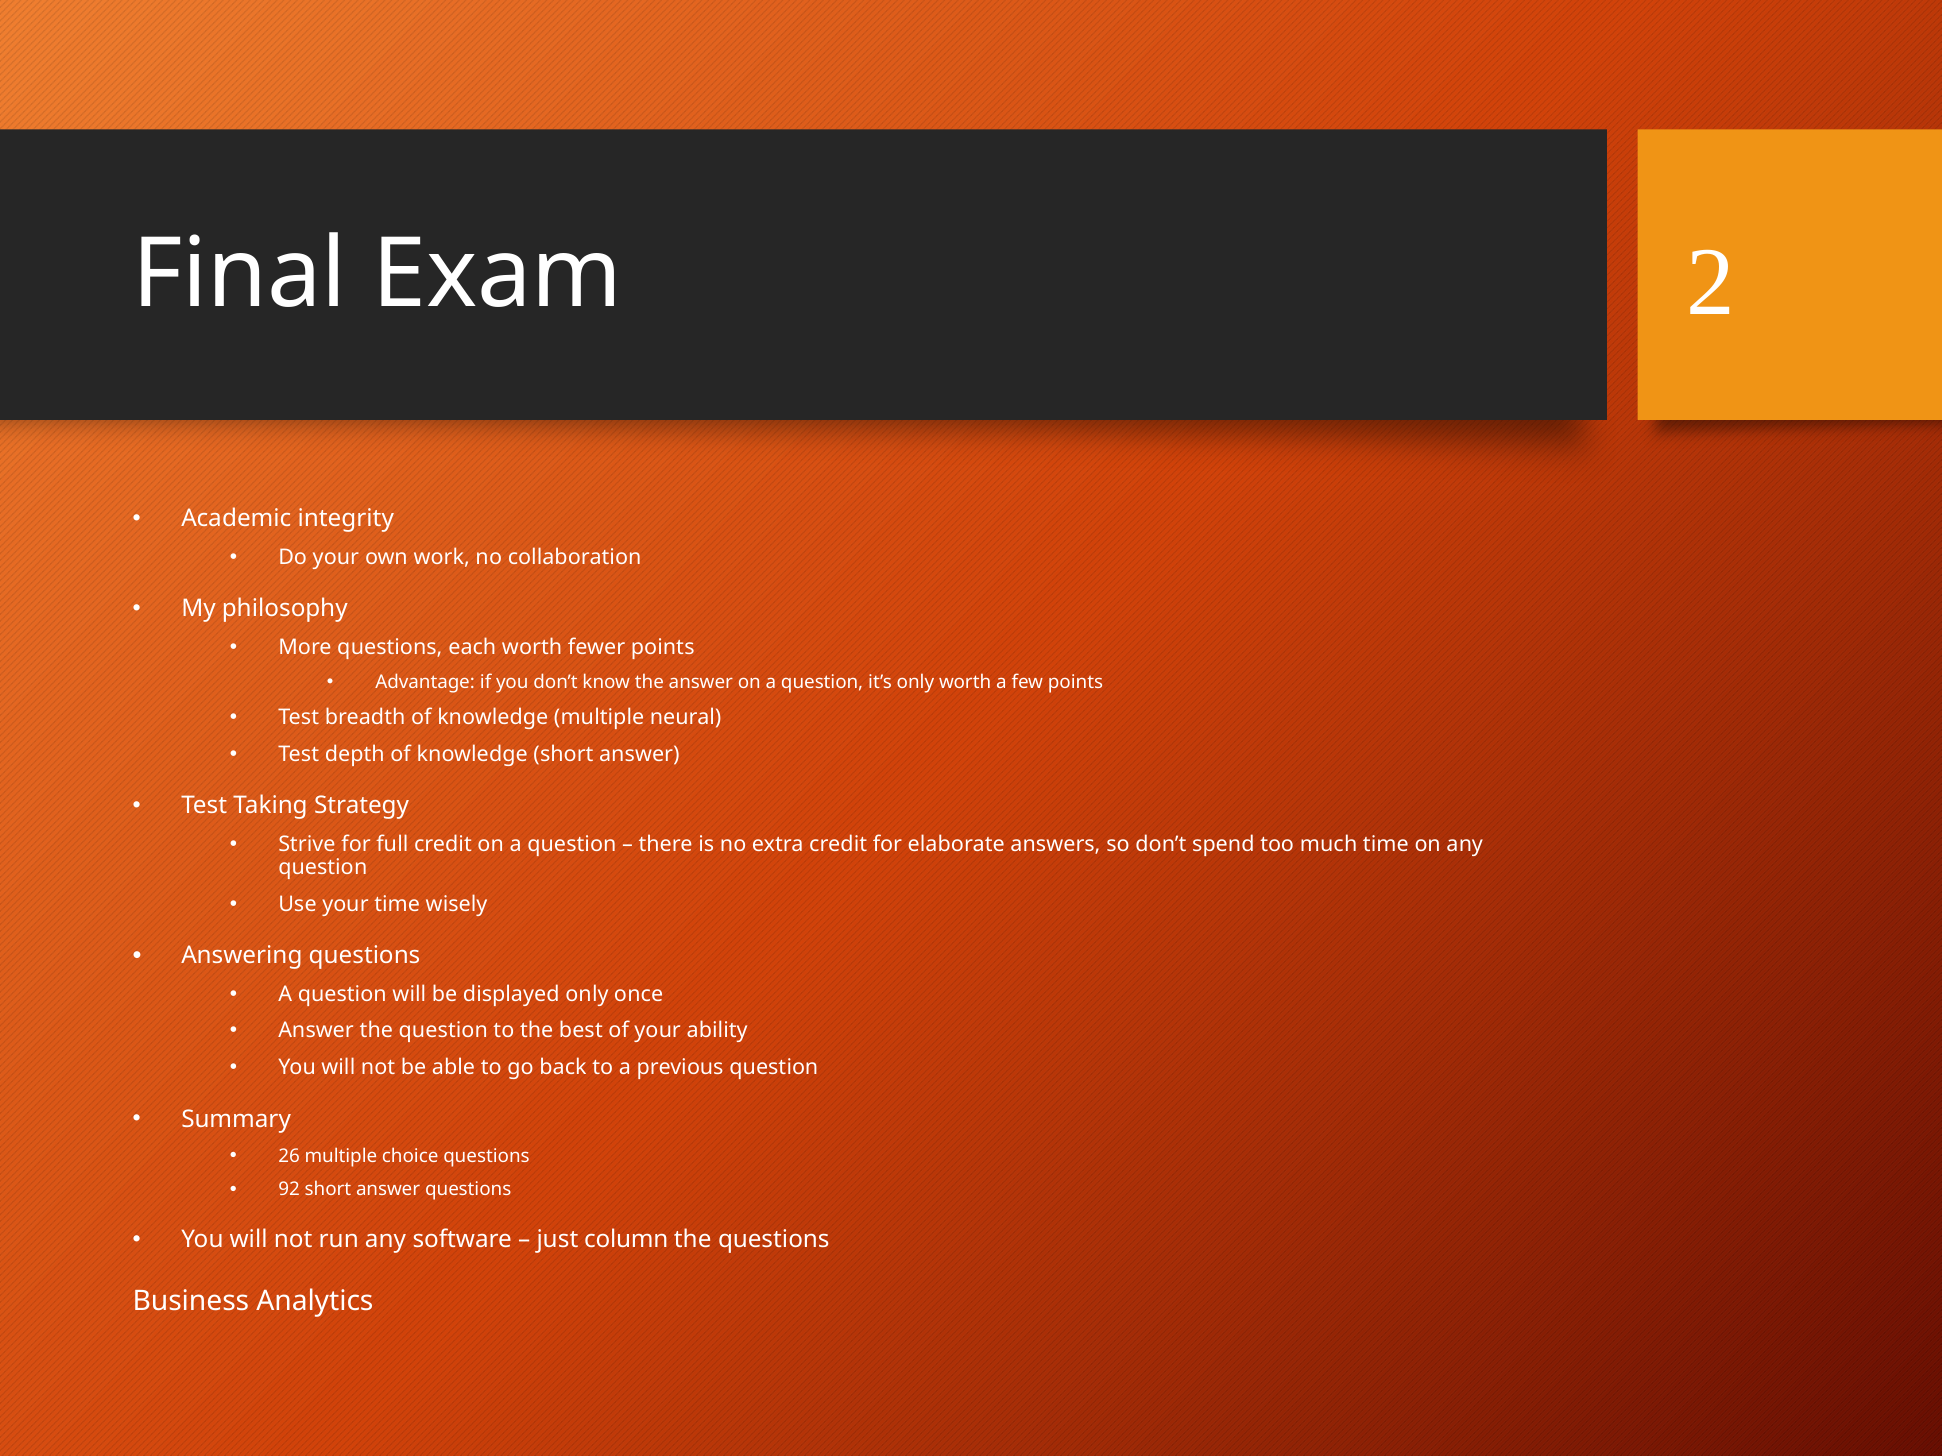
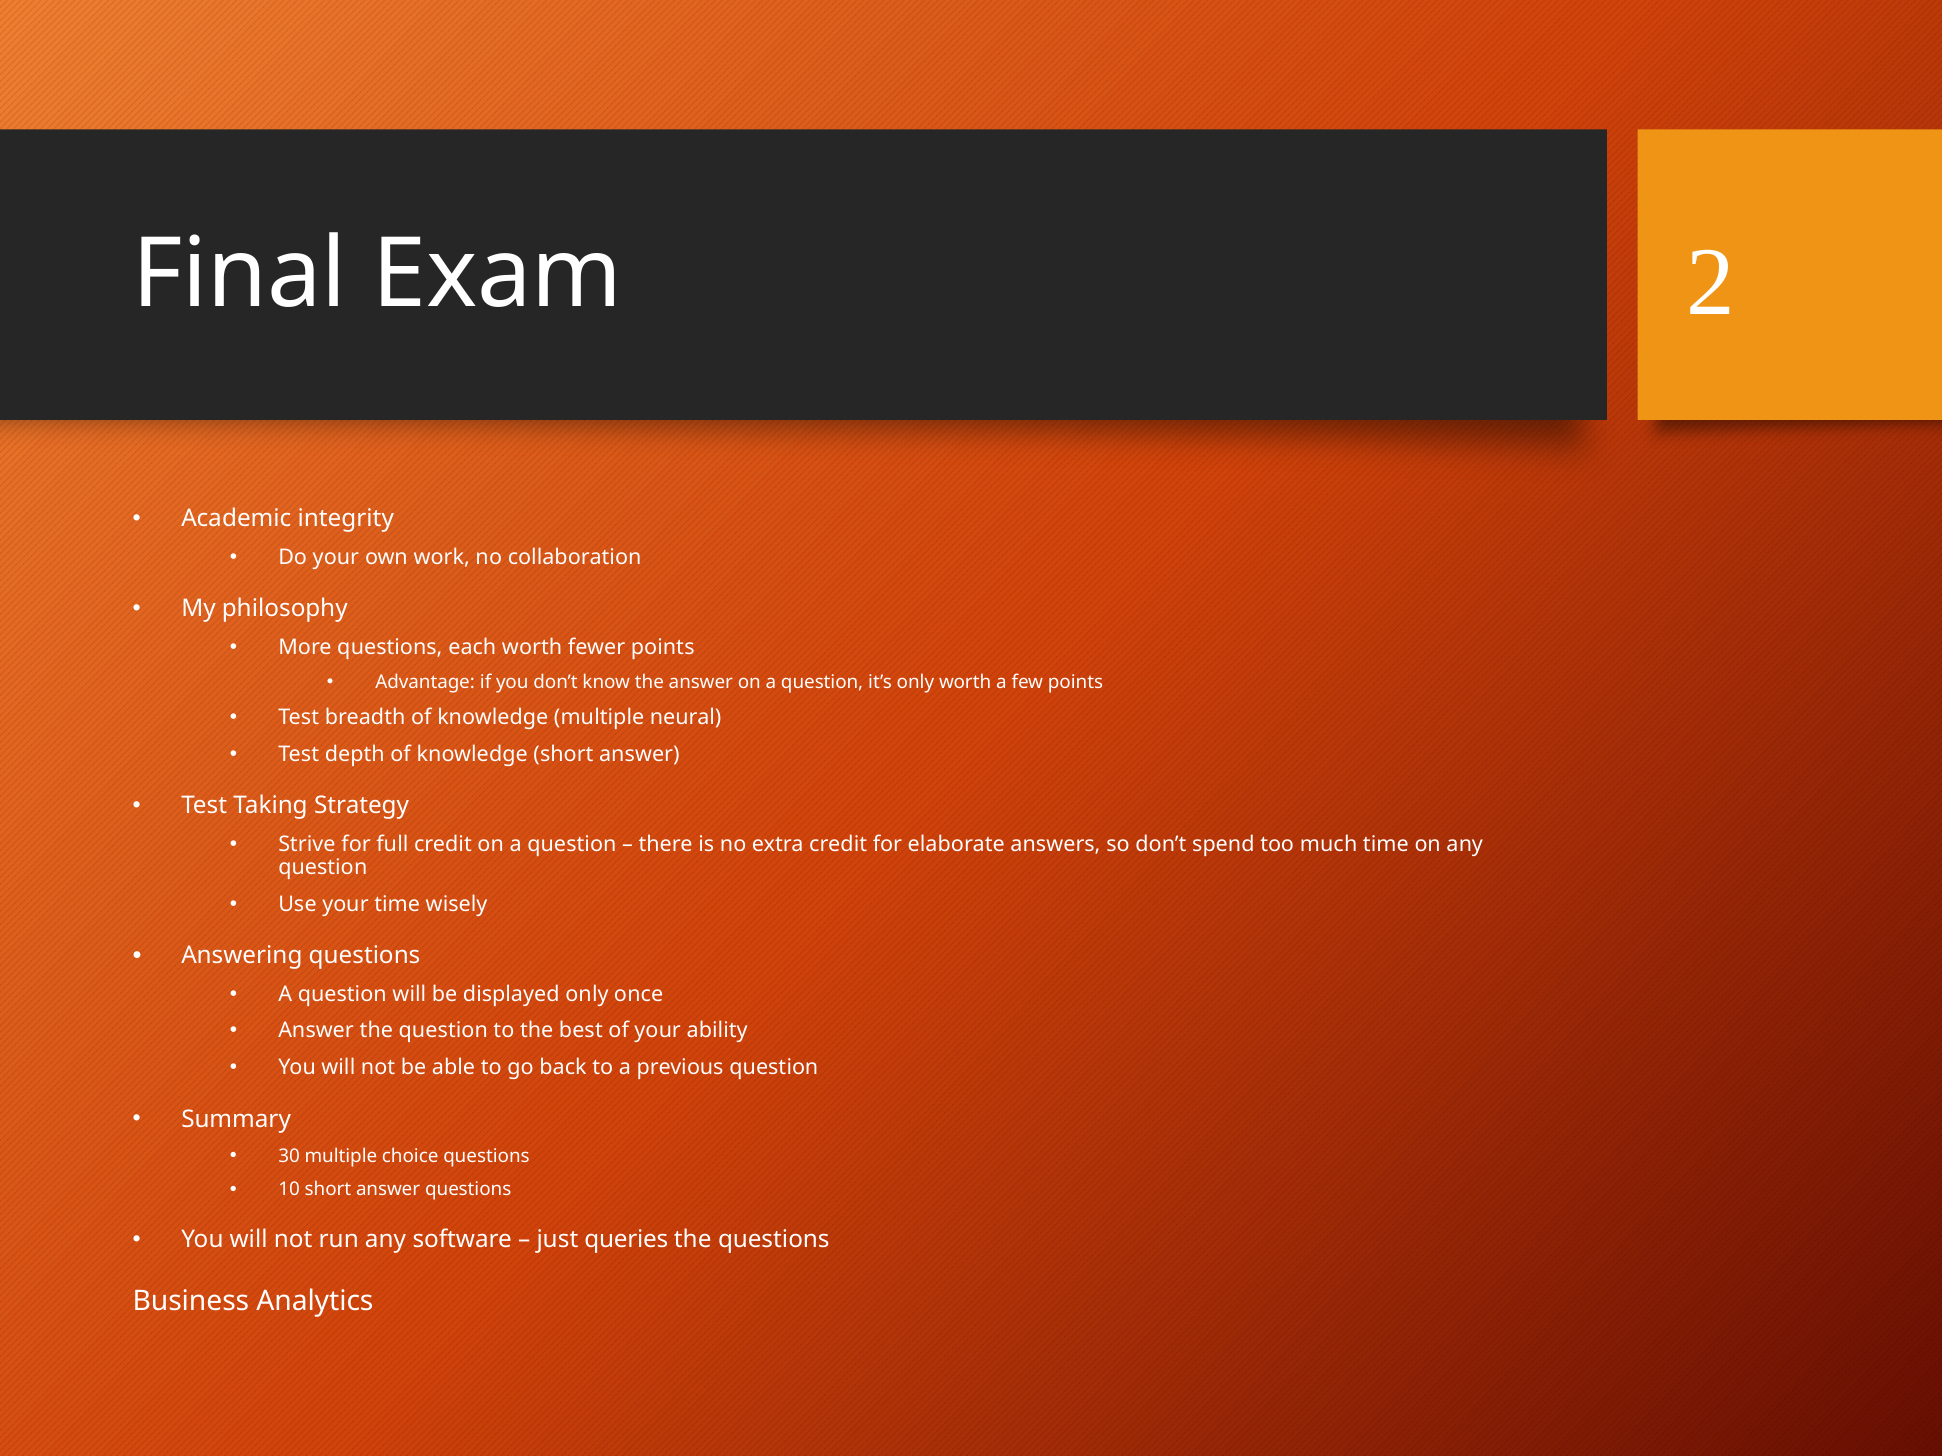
26: 26 -> 30 (289, 1156)
92: 92 -> 10 (289, 1190)
column: column -> queries (626, 1240)
